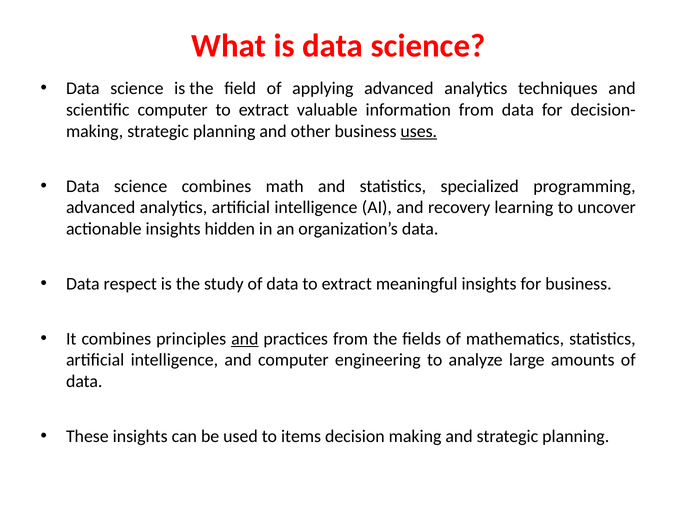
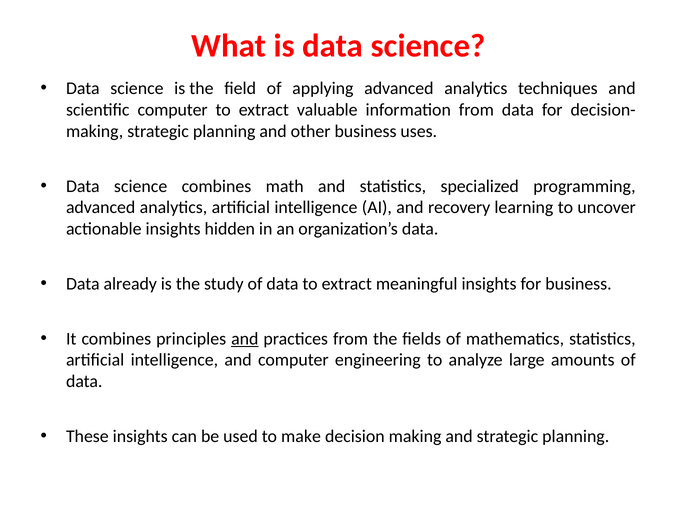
uses underline: present -> none (419, 132)
respect: respect -> already (130, 284)
items: items -> make (301, 437)
